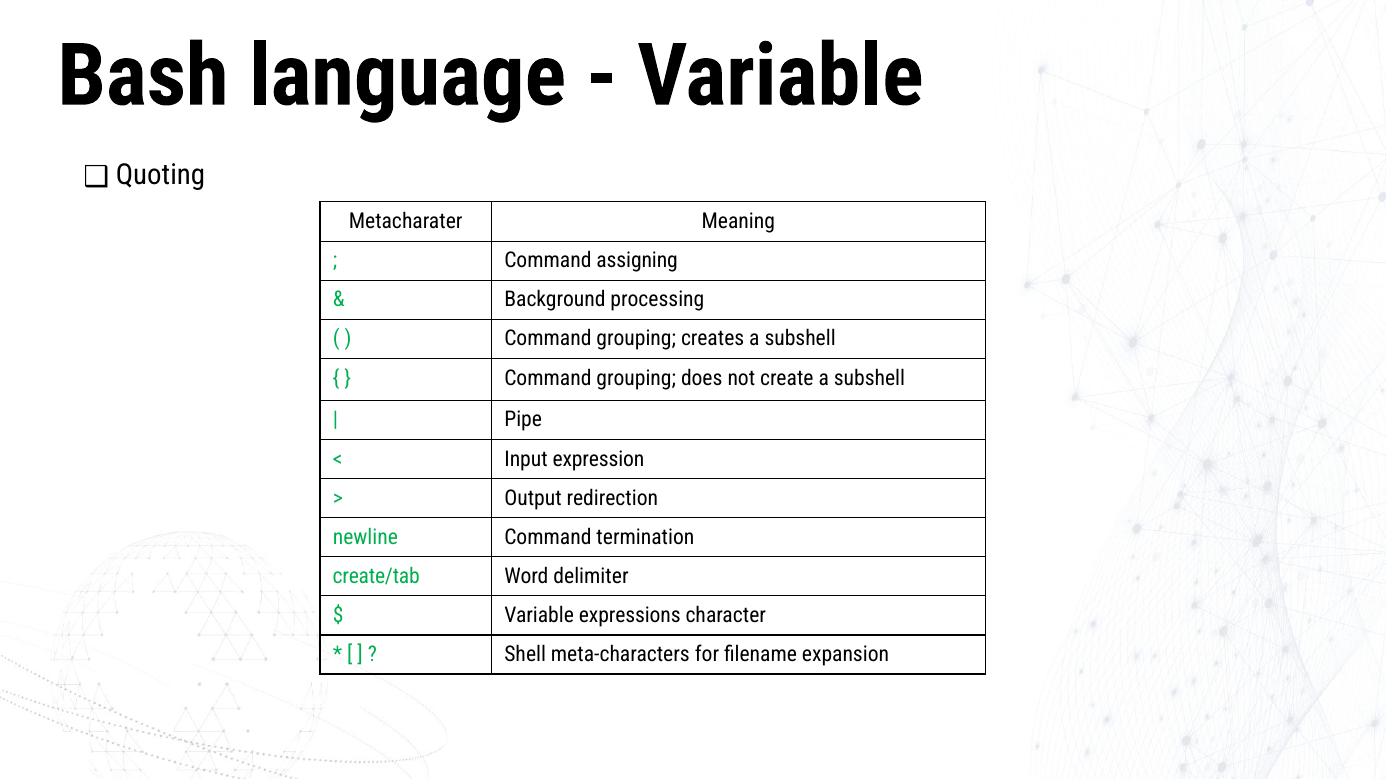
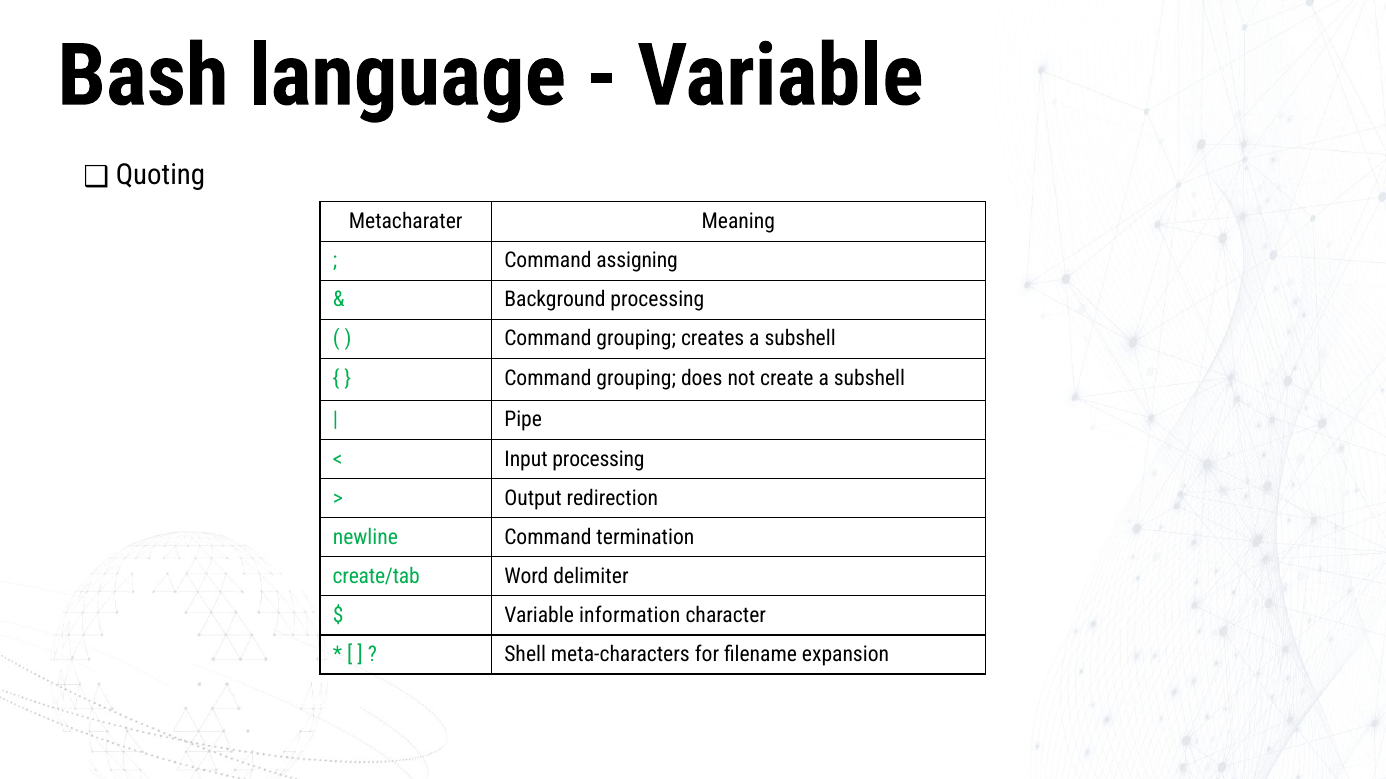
Input expression: expression -> processing (598, 459)
expressions: expressions -> information (630, 616)
